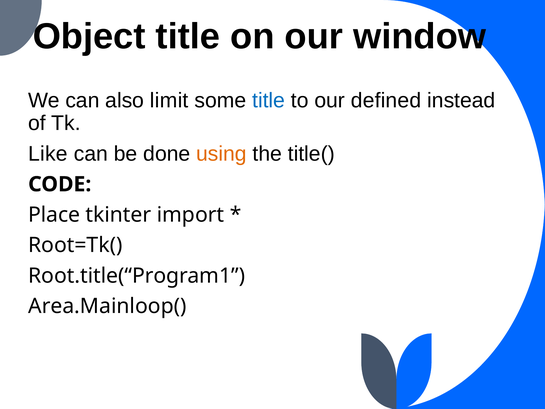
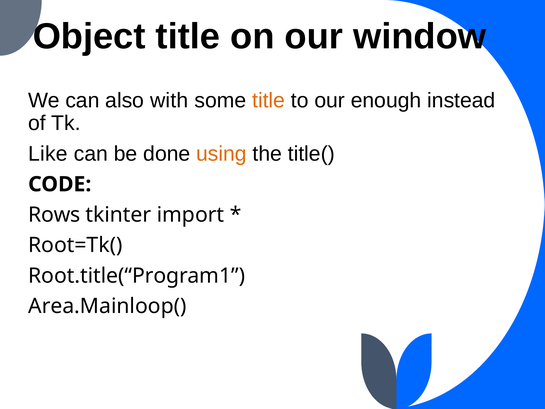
limit: limit -> with (169, 100)
title colour: blue -> orange (269, 100)
defined: defined -> enough (386, 100)
Place: Place -> Rows (54, 215)
